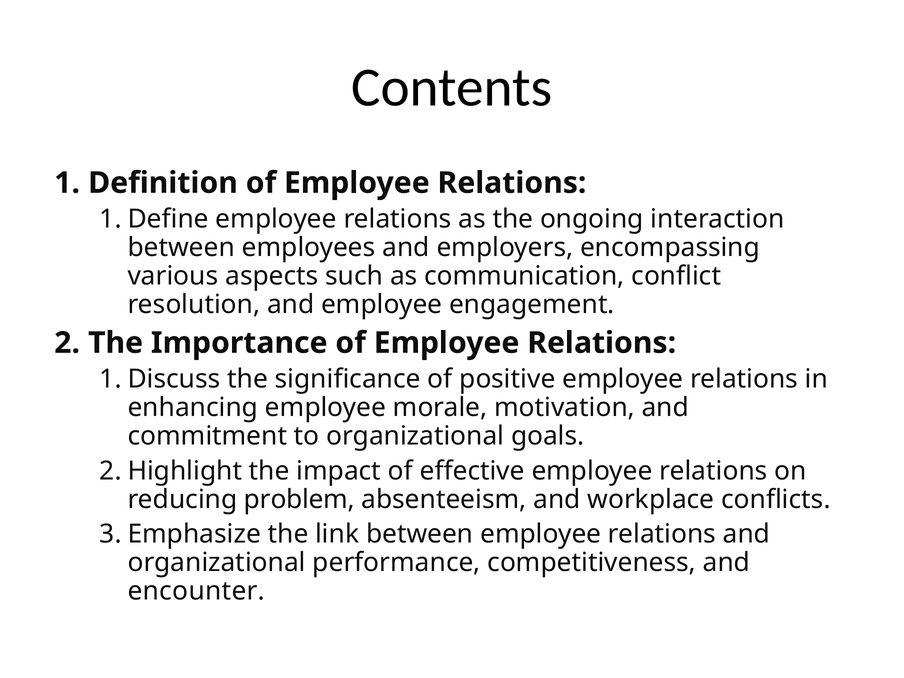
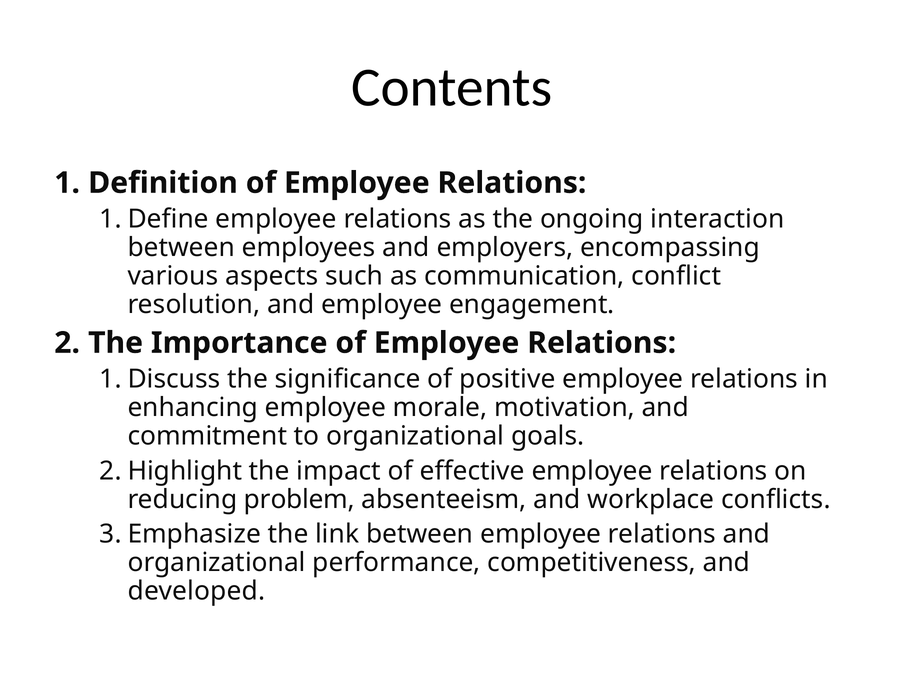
encounter: encounter -> developed (196, 591)
